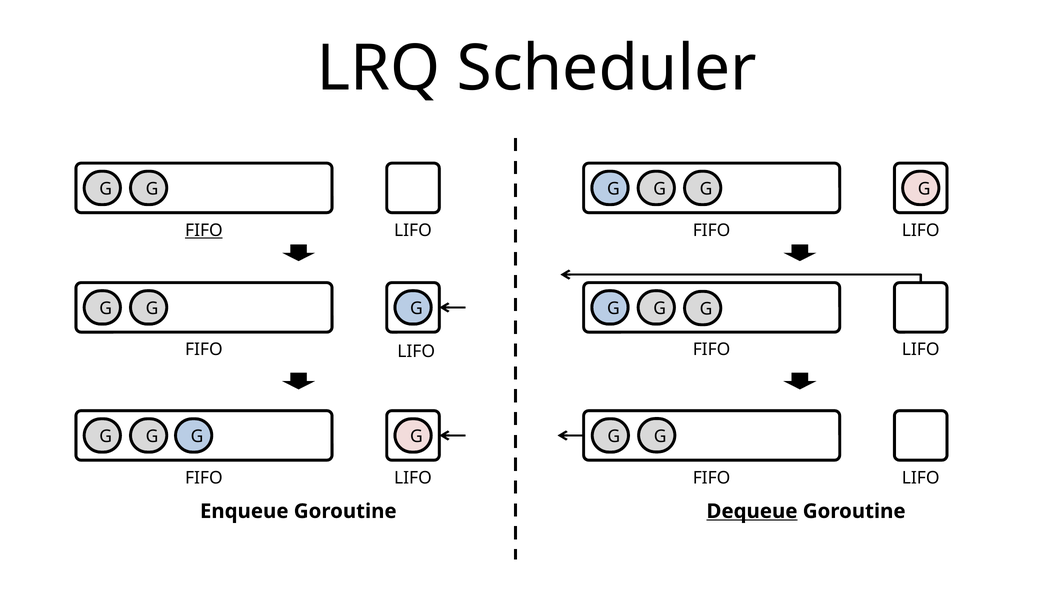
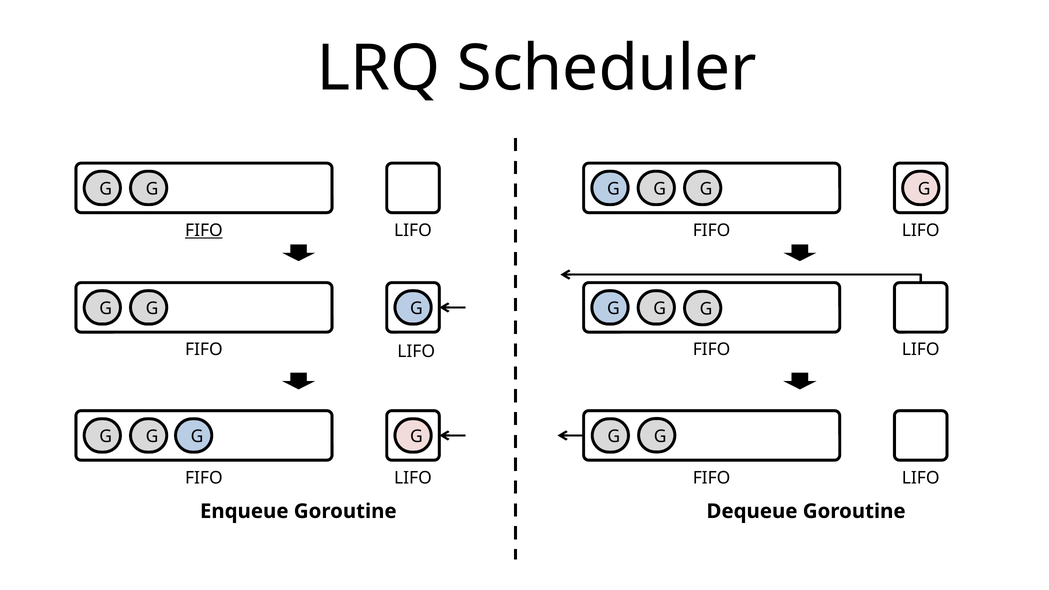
Dequeue underline: present -> none (752, 511)
